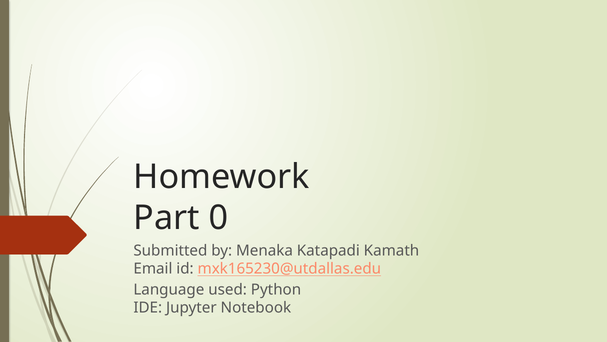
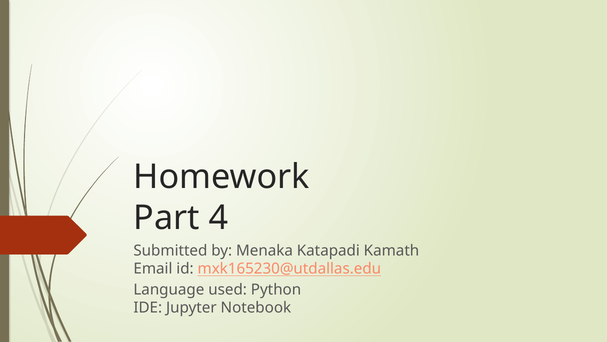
0: 0 -> 4 (218, 217)
